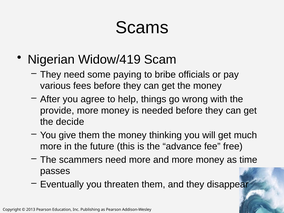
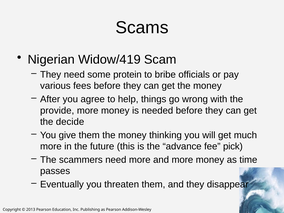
paying: paying -> protein (127, 75)
free: free -> pick (233, 146)
